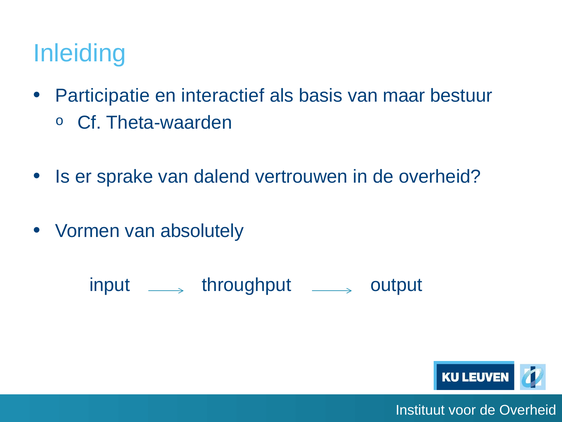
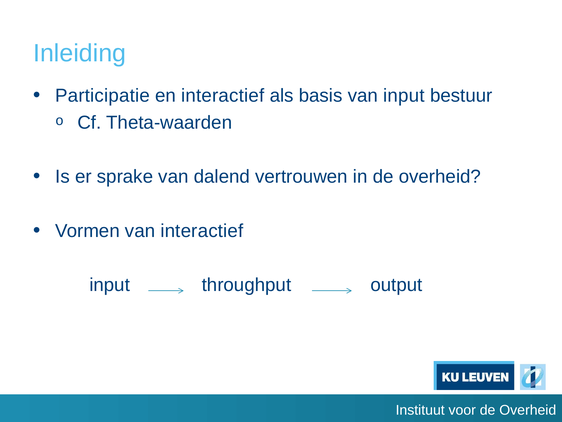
van maar: maar -> input (404, 96)
van absolutely: absolutely -> interactief (202, 231)
